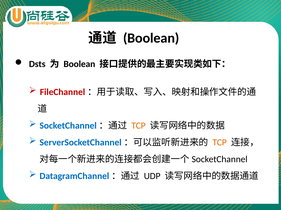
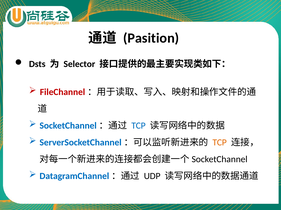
Boolean: Boolean -> Pasition (151, 38)
Boolean: Boolean -> Selector (79, 64)
TCP colour: orange -> blue (138, 126)
